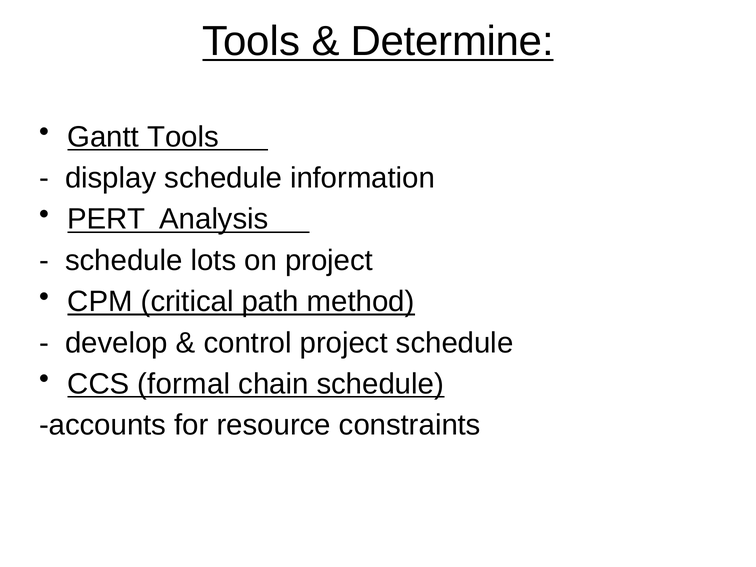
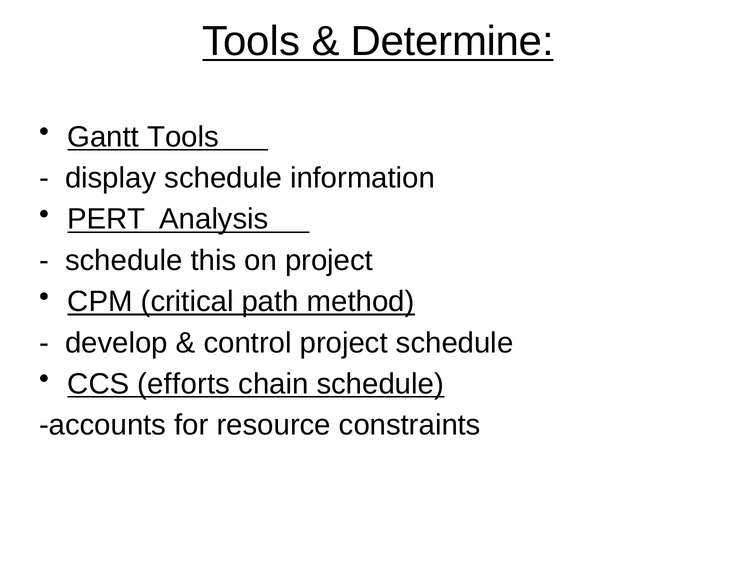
lots: lots -> this (213, 260)
formal: formal -> efforts (184, 384)
